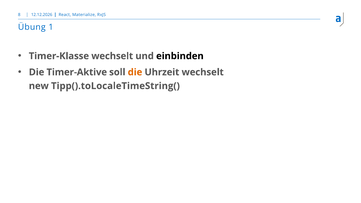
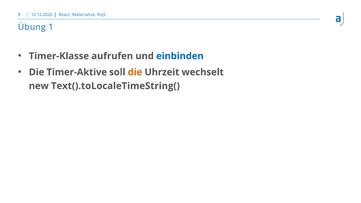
Timer-Klasse wechselt: wechselt -> aufrufen (112, 56)
einbinden colour: black -> blue (180, 56)
Tipp().toLocaleTimeString(: Tipp().toLocaleTimeString( -> Text().toLocaleTimeString( (115, 86)
